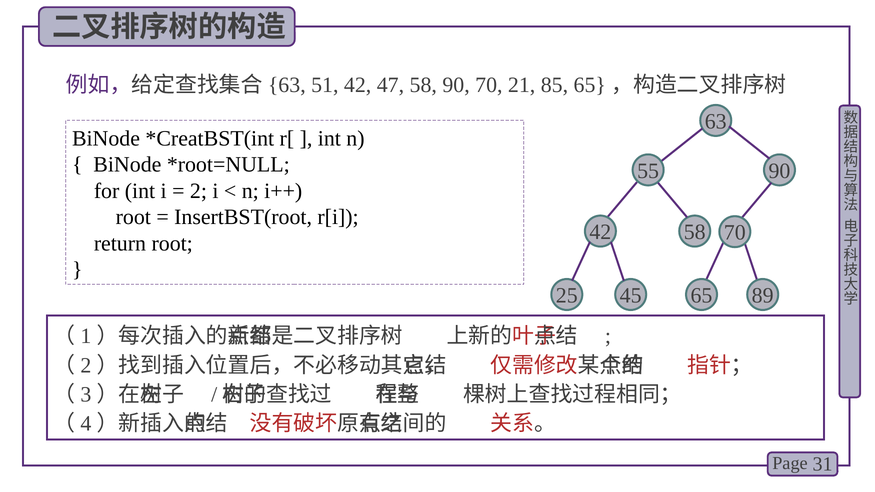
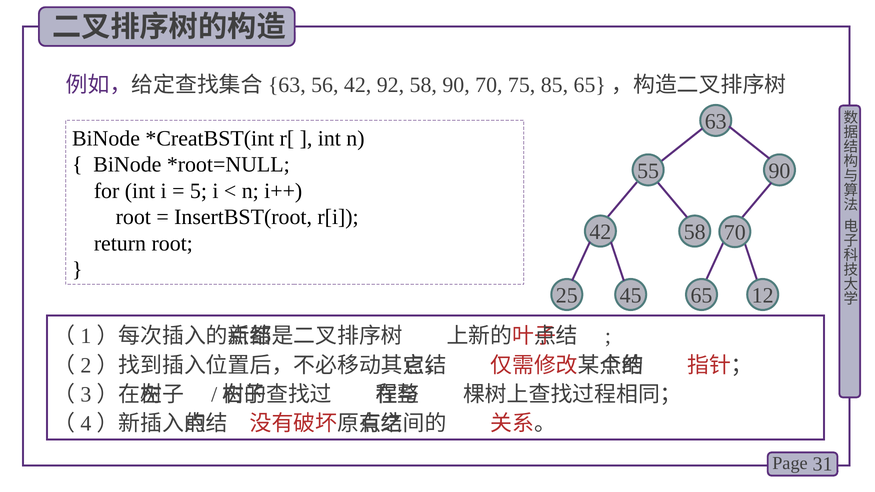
51: 51 -> 56 (325, 85)
47: 47 -> 92 (390, 85)
21: 21 -> 75 (522, 85)
2: 2 -> 5 (198, 191)
89: 89 -> 12 (763, 296)
